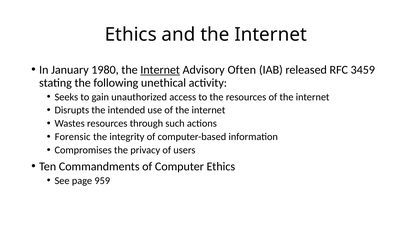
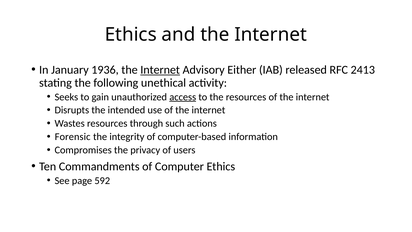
1980: 1980 -> 1936 (105, 70)
Often: Often -> Either (242, 70)
3459: 3459 -> 2413 (363, 70)
access underline: none -> present (183, 97)
959: 959 -> 592 (102, 180)
